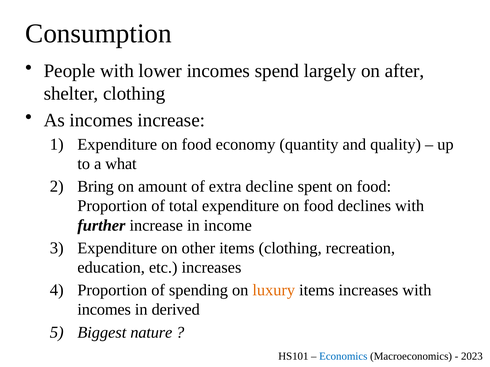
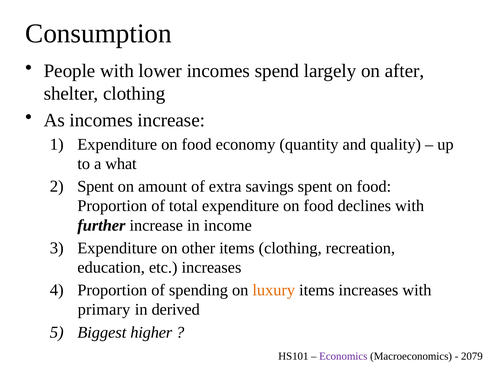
Bring: Bring -> Spent (96, 187)
decline: decline -> savings (270, 187)
incomes: incomes -> primary (104, 310)
nature: nature -> higher (151, 333)
Economics colour: blue -> purple (343, 357)
2023: 2023 -> 2079 (472, 357)
